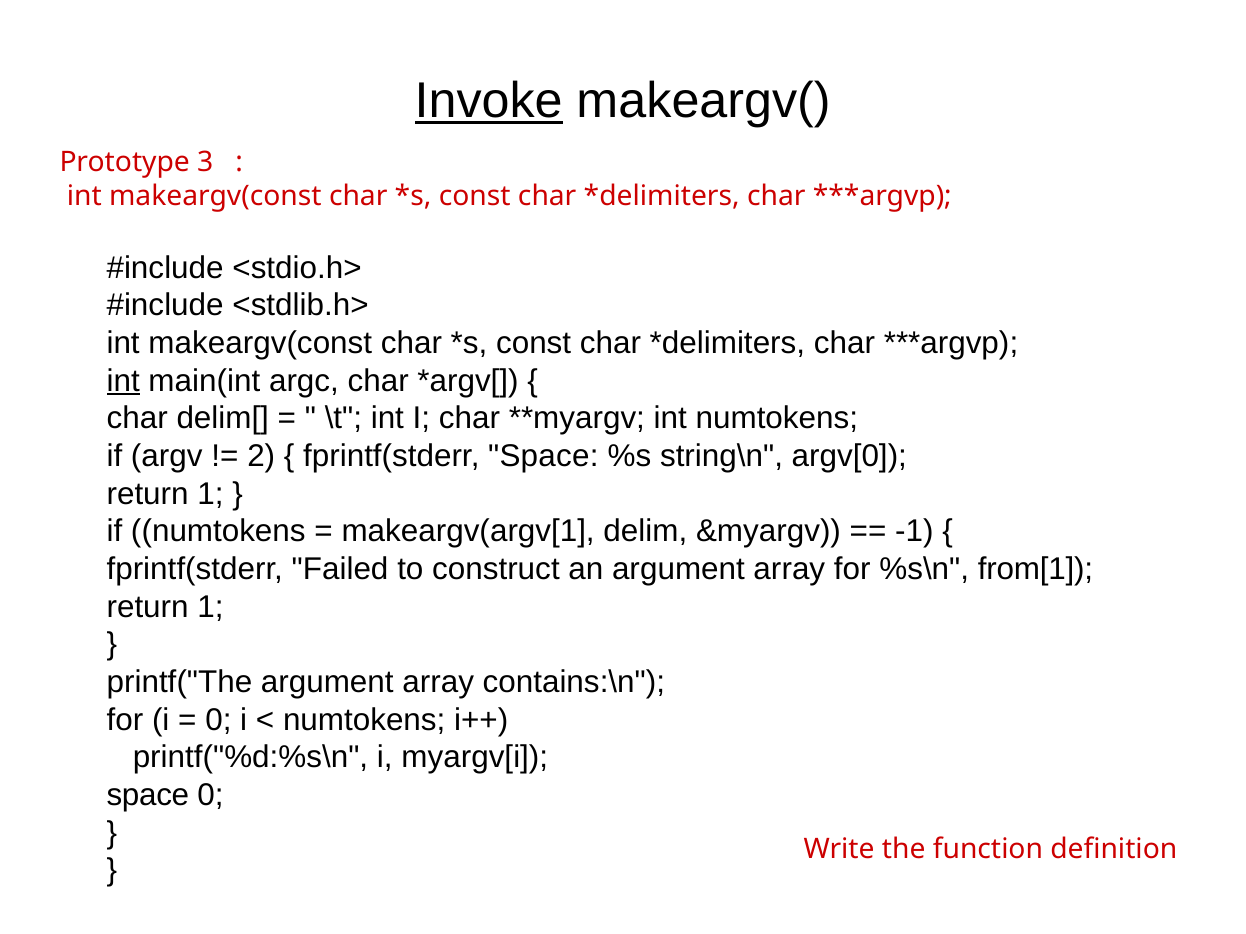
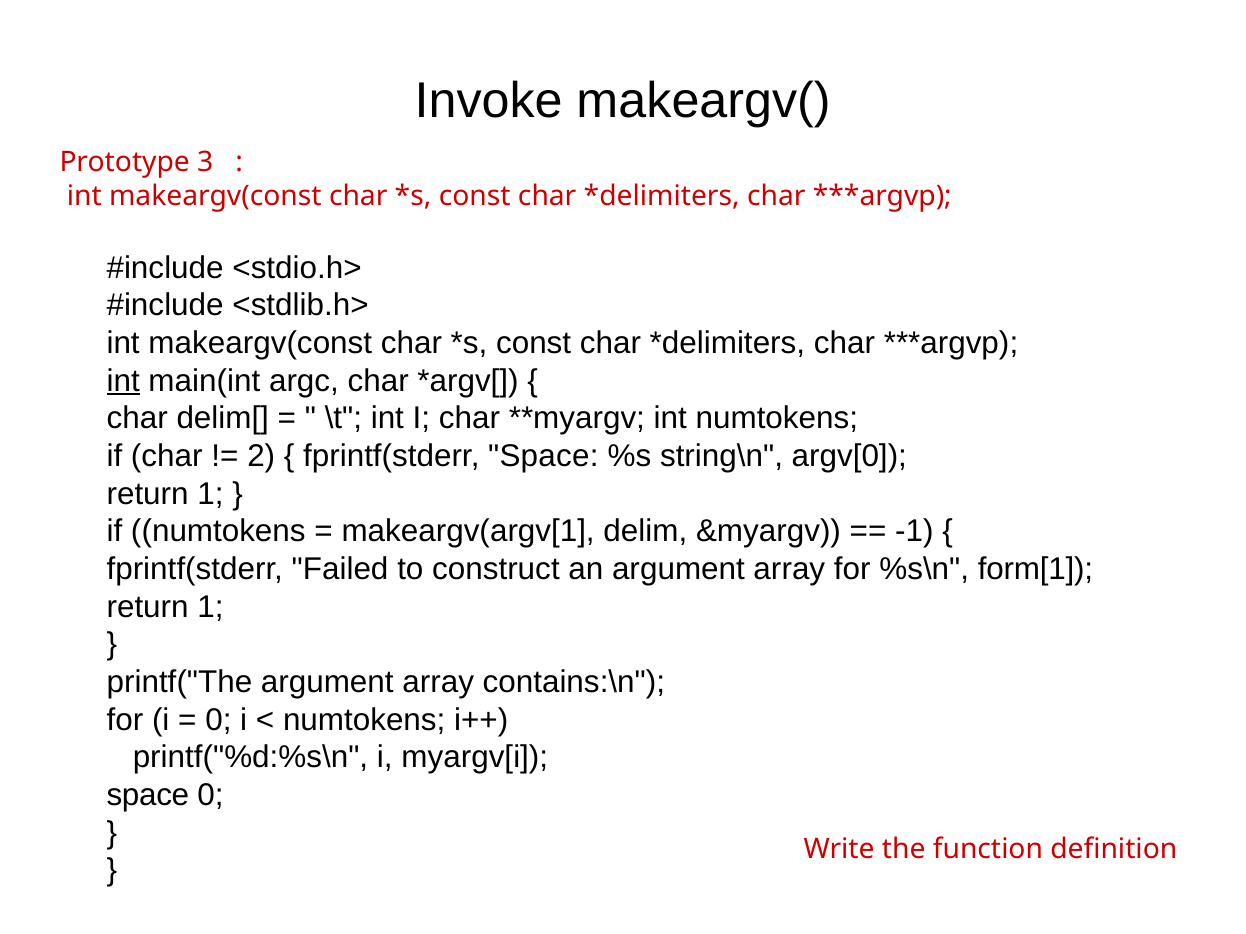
Invoke underline: present -> none (489, 101)
if argv: argv -> char (167, 456)
from[1: from[1 -> form[1 (1035, 569)
